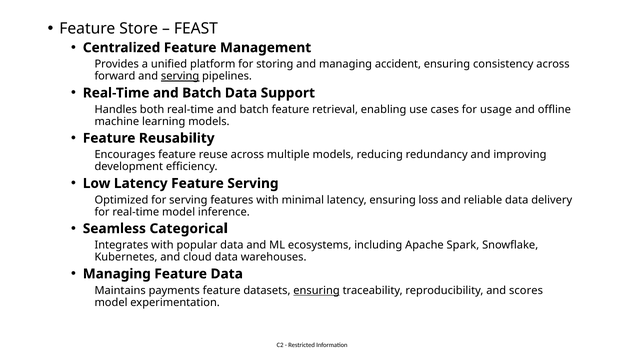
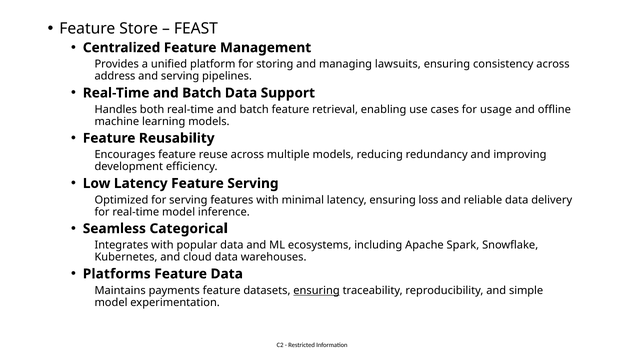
accident: accident -> lawsuits (398, 64)
forward: forward -> address (115, 76)
serving underline: present -> none (180, 76)
Managing: Managing -> Platforms (117, 274)
scores: scores -> simple (526, 290)
